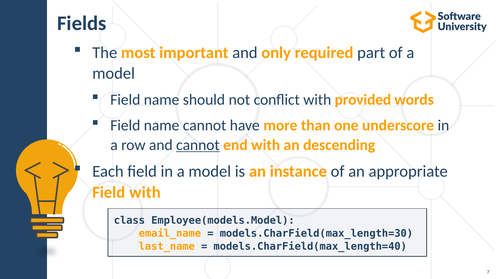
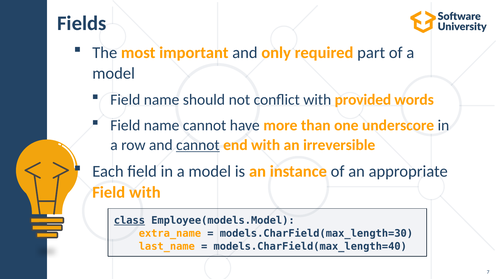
descending: descending -> irreversible (339, 145)
class underline: none -> present (129, 220)
email_name: email_name -> extra_name (170, 234)
